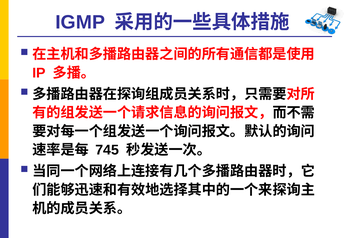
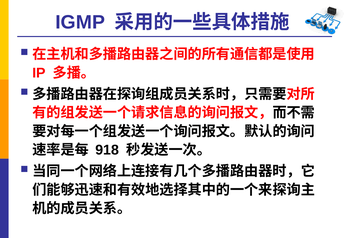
745: 745 -> 918 (107, 150)
